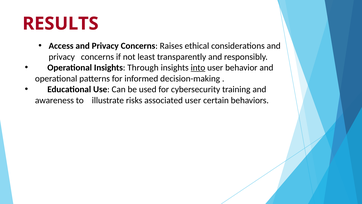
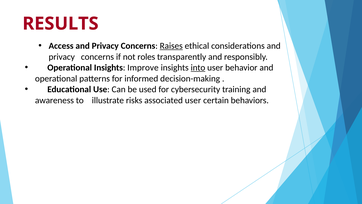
Raises underline: none -> present (171, 46)
least: least -> roles (146, 57)
Through: Through -> Improve (143, 68)
